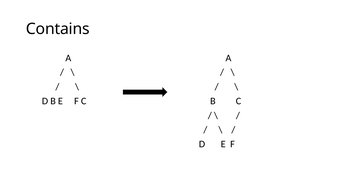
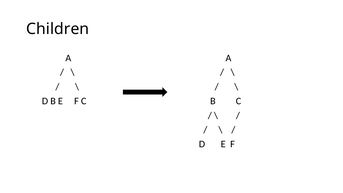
Contains: Contains -> Children (58, 29)
